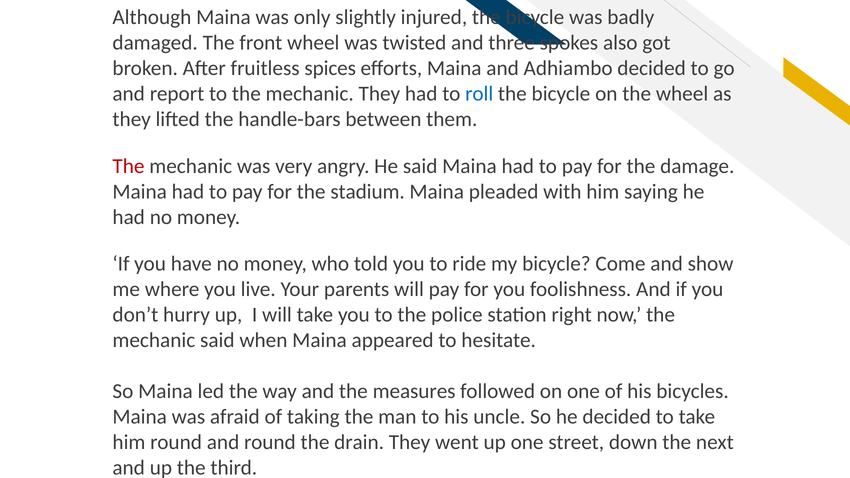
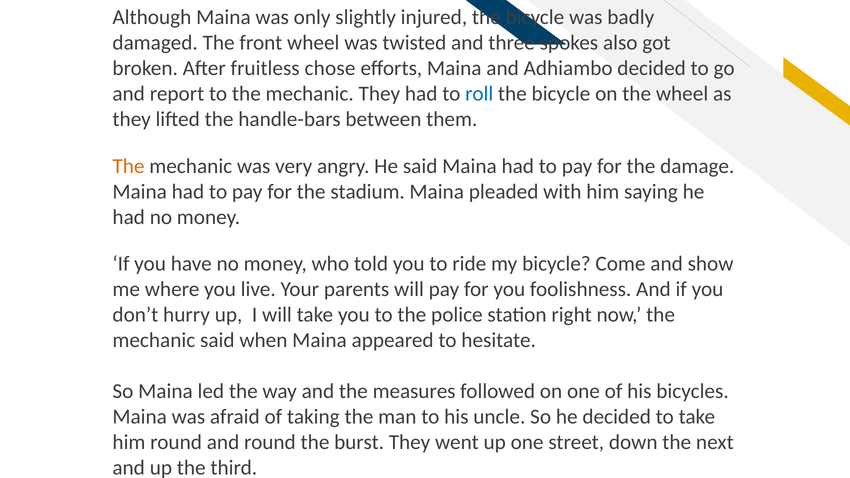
spices: spices -> chose (330, 68)
The colour: red -> orange (129, 166)
drain: drain -> burst (359, 442)
